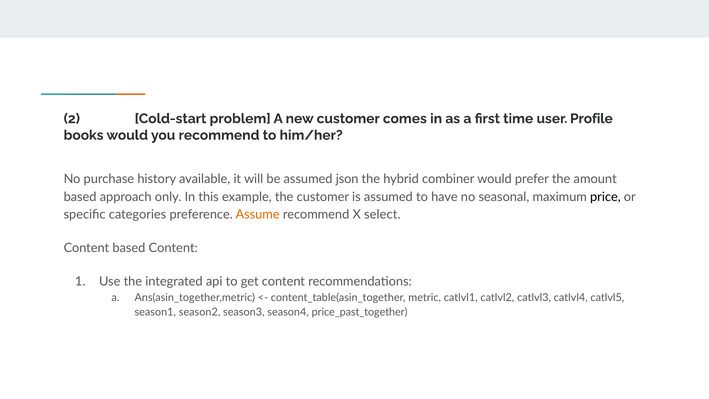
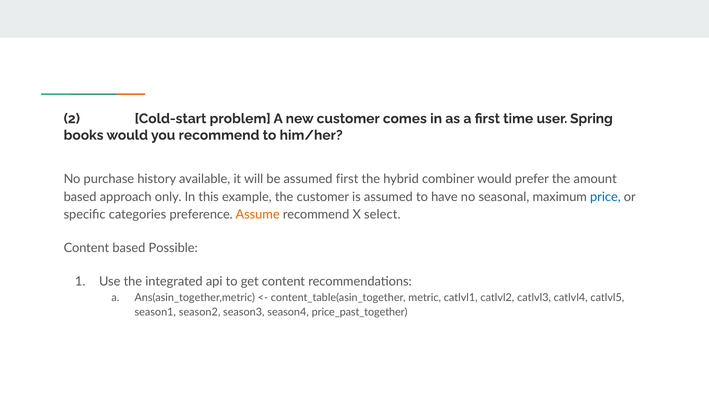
Profile: Profile -> Spring (591, 119)
assumed json: json -> first (347, 179)
price colour: black -> blue (605, 197)
based Content: Content -> Possible (173, 248)
